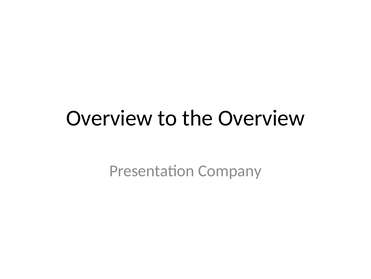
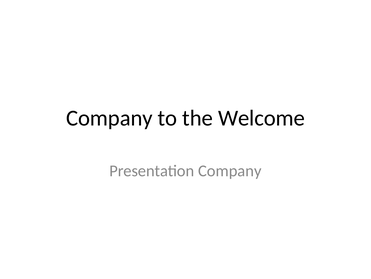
Overview: Overview -> Company (109, 118)
the Overview: Overview -> Welcome (261, 118)
